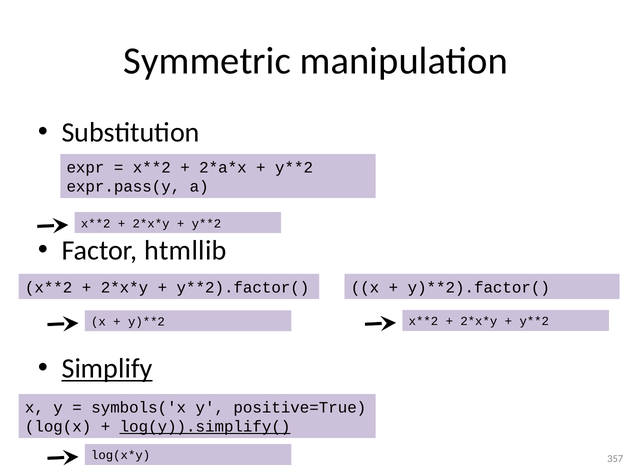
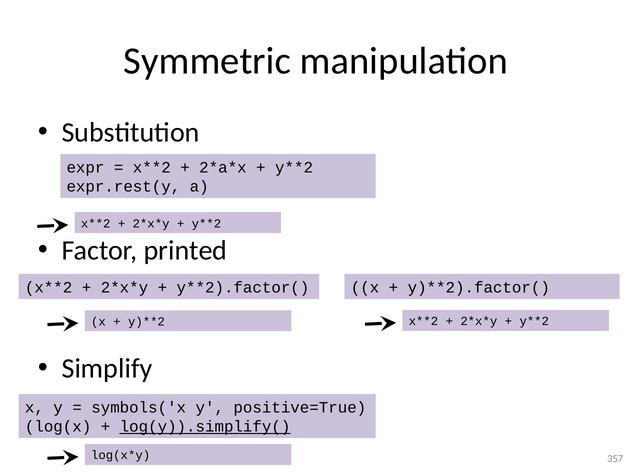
expr.pass(y: expr.pass(y -> expr.rest(y (123, 187)
htmllib: htmllib -> printed (186, 251)
Simplify underline: present -> none (107, 369)
